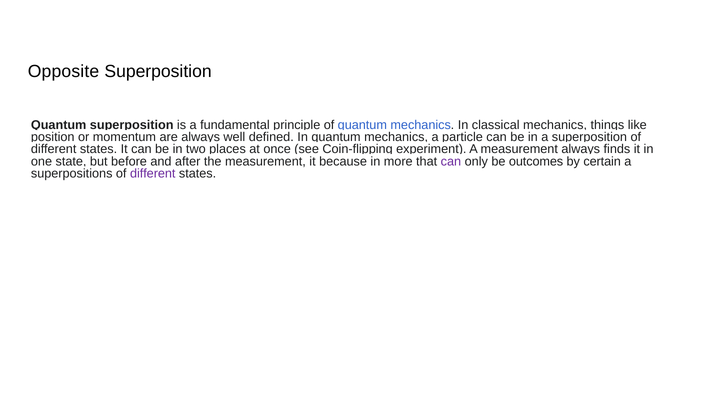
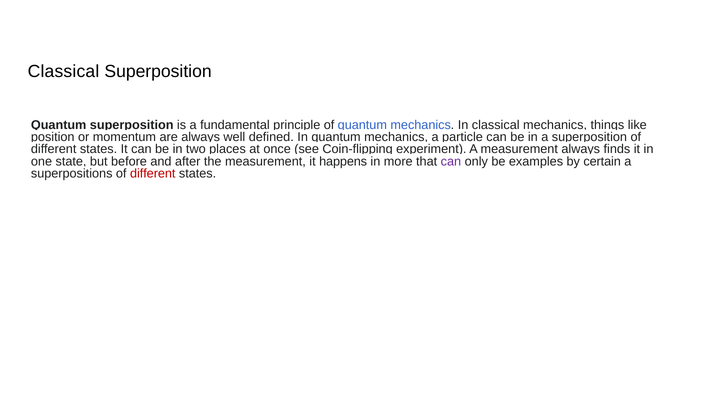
Opposite: Opposite -> Classical (63, 72)
because: because -> happens (343, 161)
outcomes: outcomes -> examples (536, 161)
different colour: purple -> red (153, 174)
